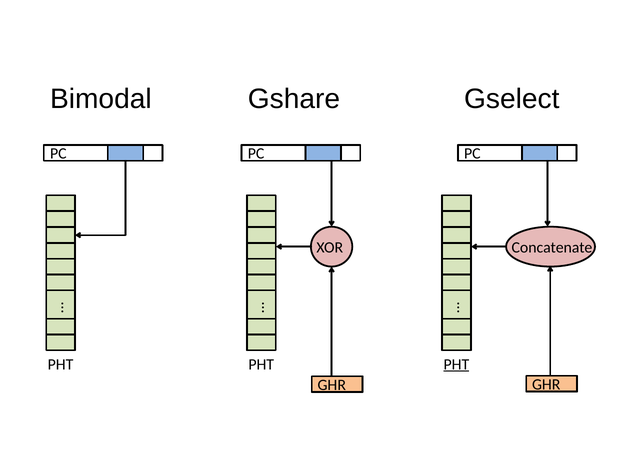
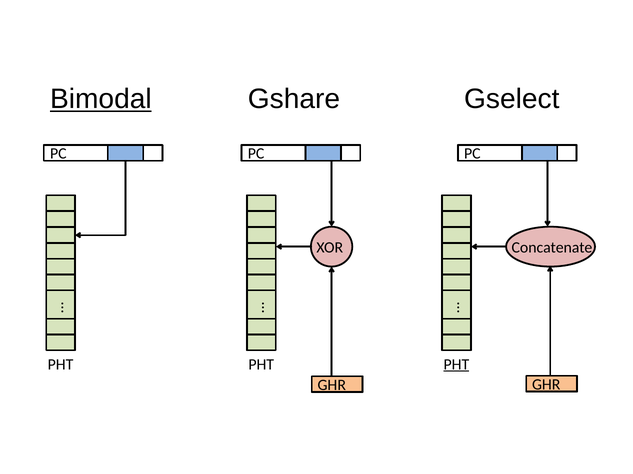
Bimodal underline: none -> present (101, 99)
